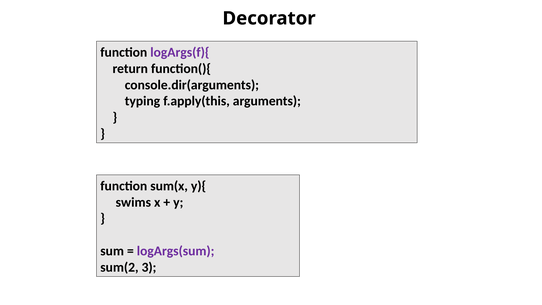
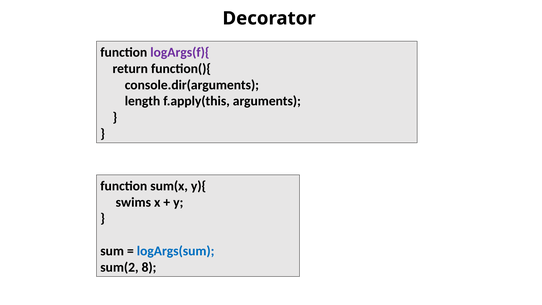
typing: typing -> length (142, 101)
logArgs(sum colour: purple -> blue (176, 251)
3: 3 -> 8 (149, 267)
